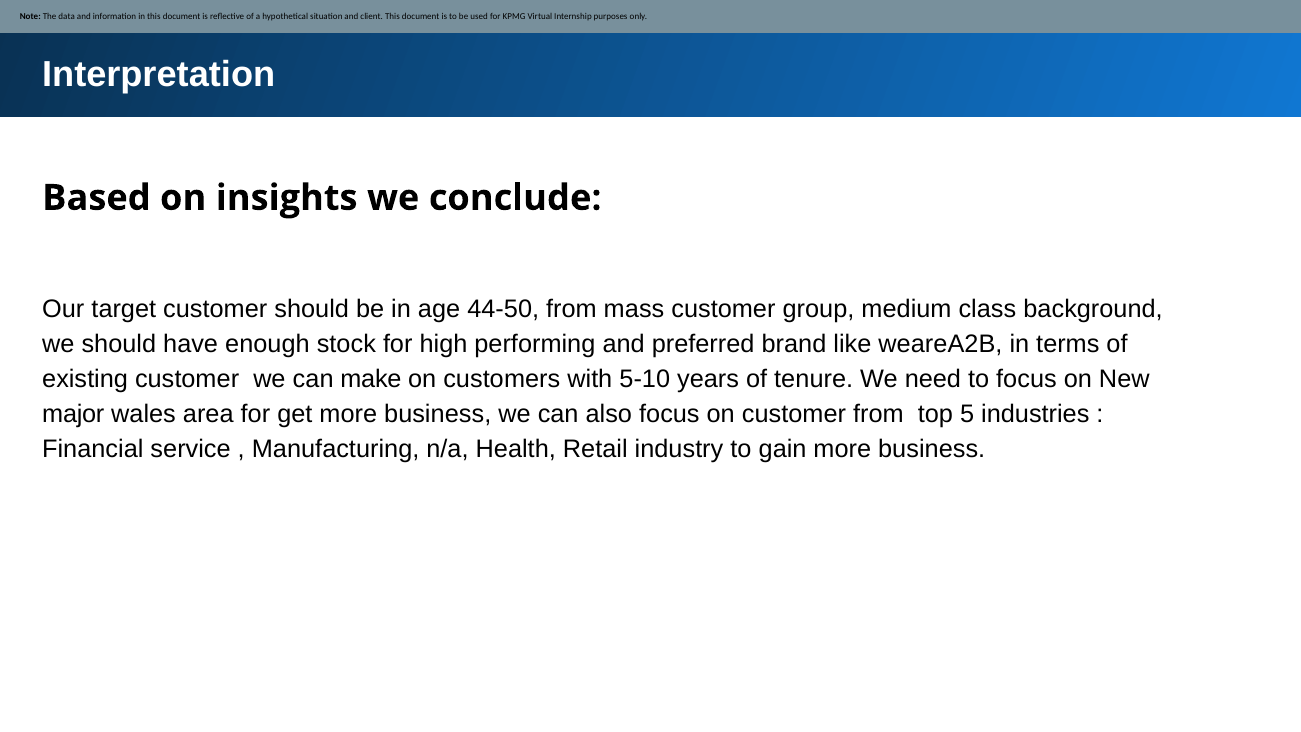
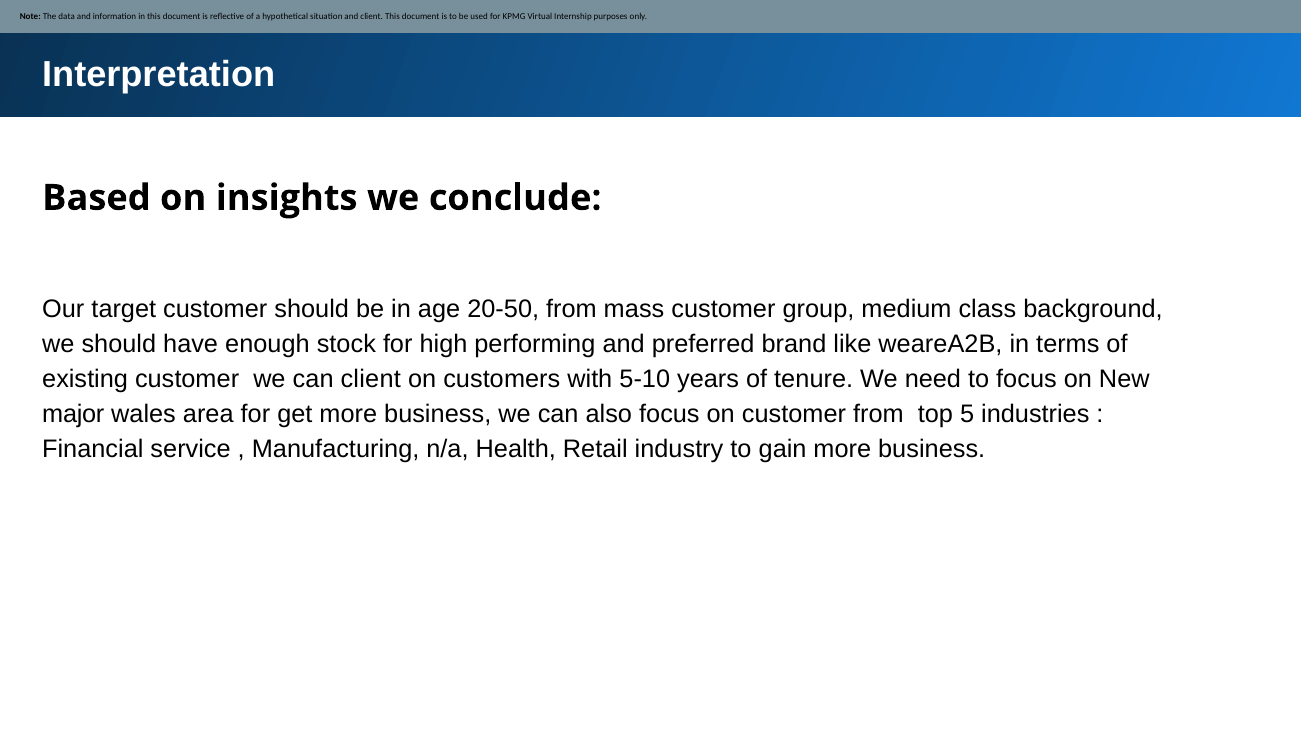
44-50: 44-50 -> 20-50 (503, 309)
can make: make -> client (371, 379)
